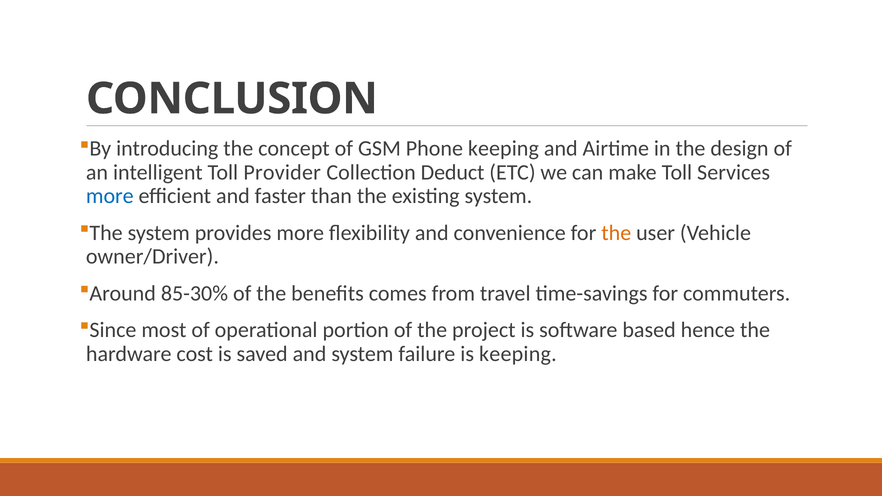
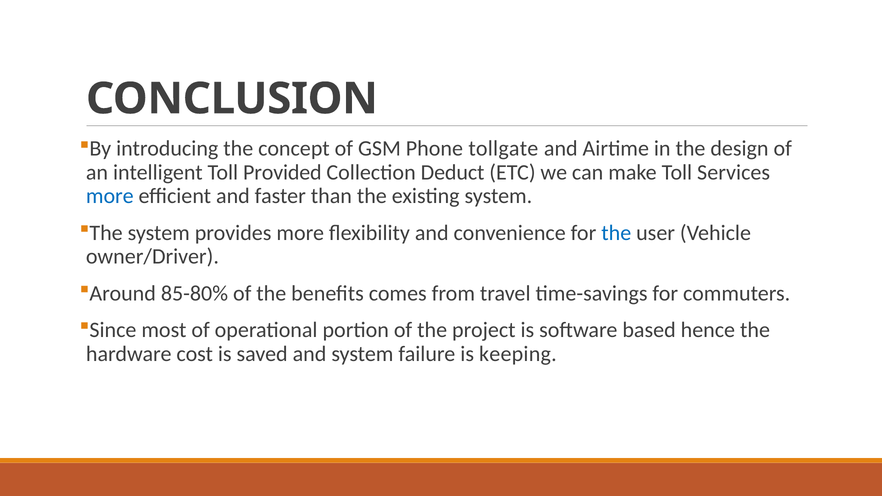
Phone keeping: keeping -> tollgate (503, 149)
Provider: Provider -> Provided (282, 172)
the colour: orange -> blue (616, 233)
85-30%: 85-30% -> 85-80% (194, 293)
